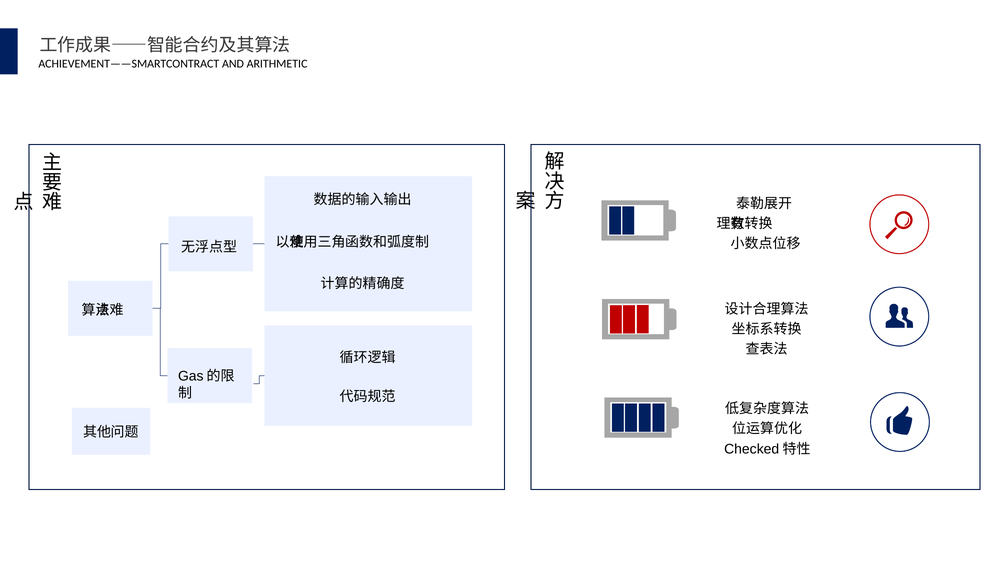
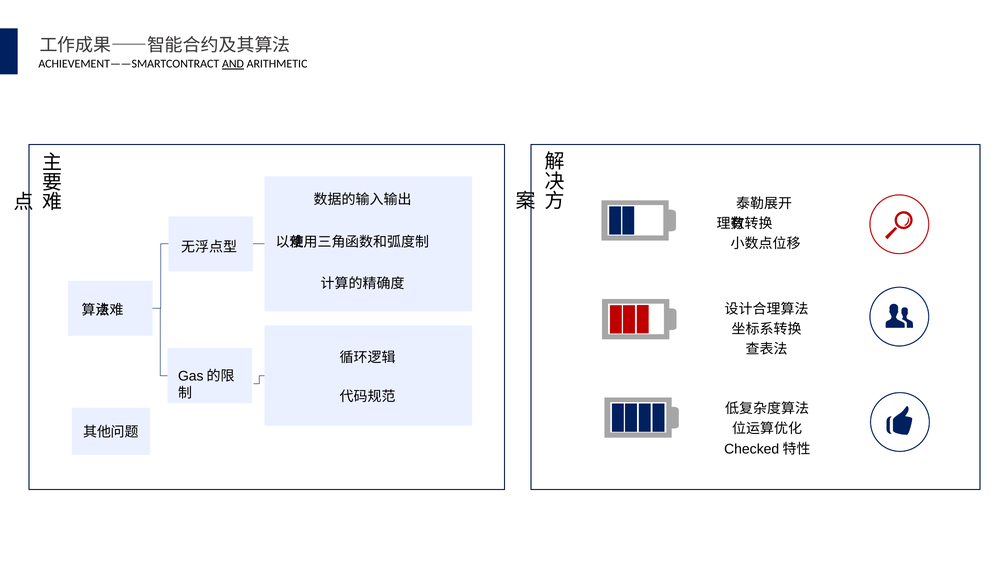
AND underline: none -> present (233, 64)
